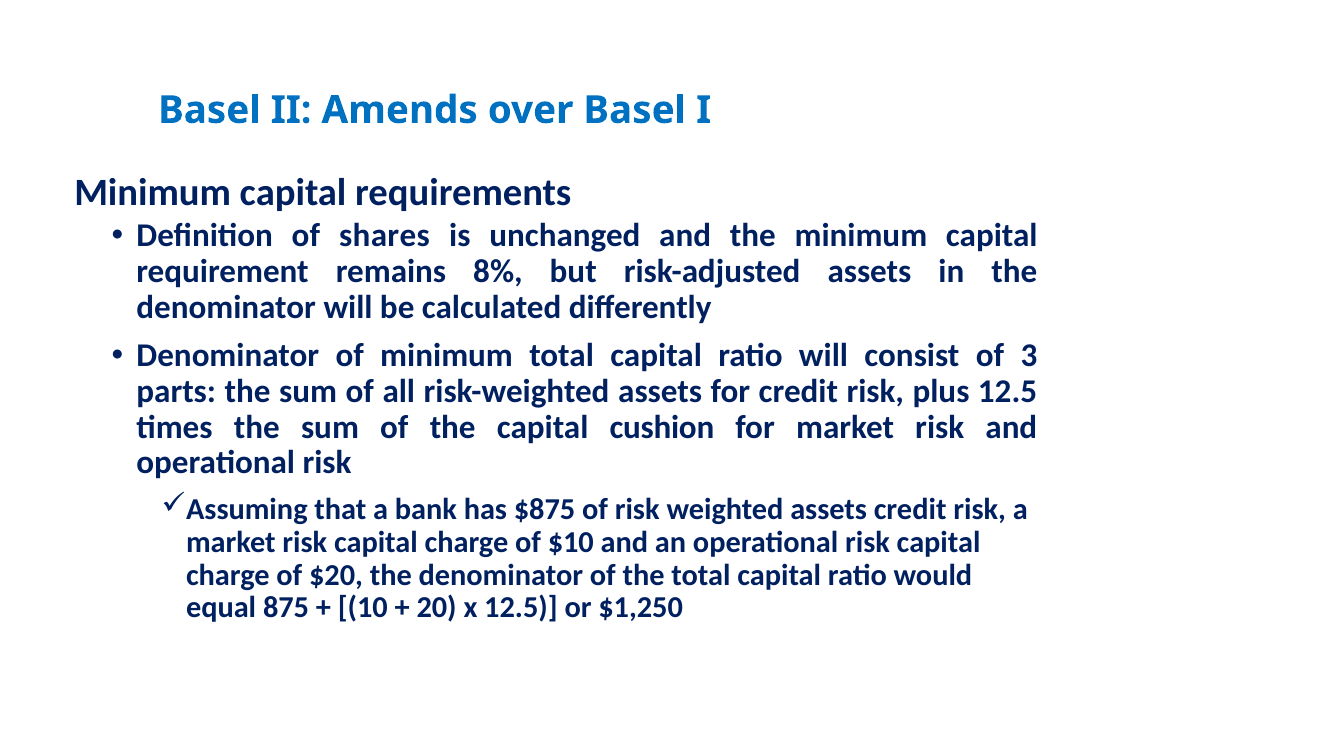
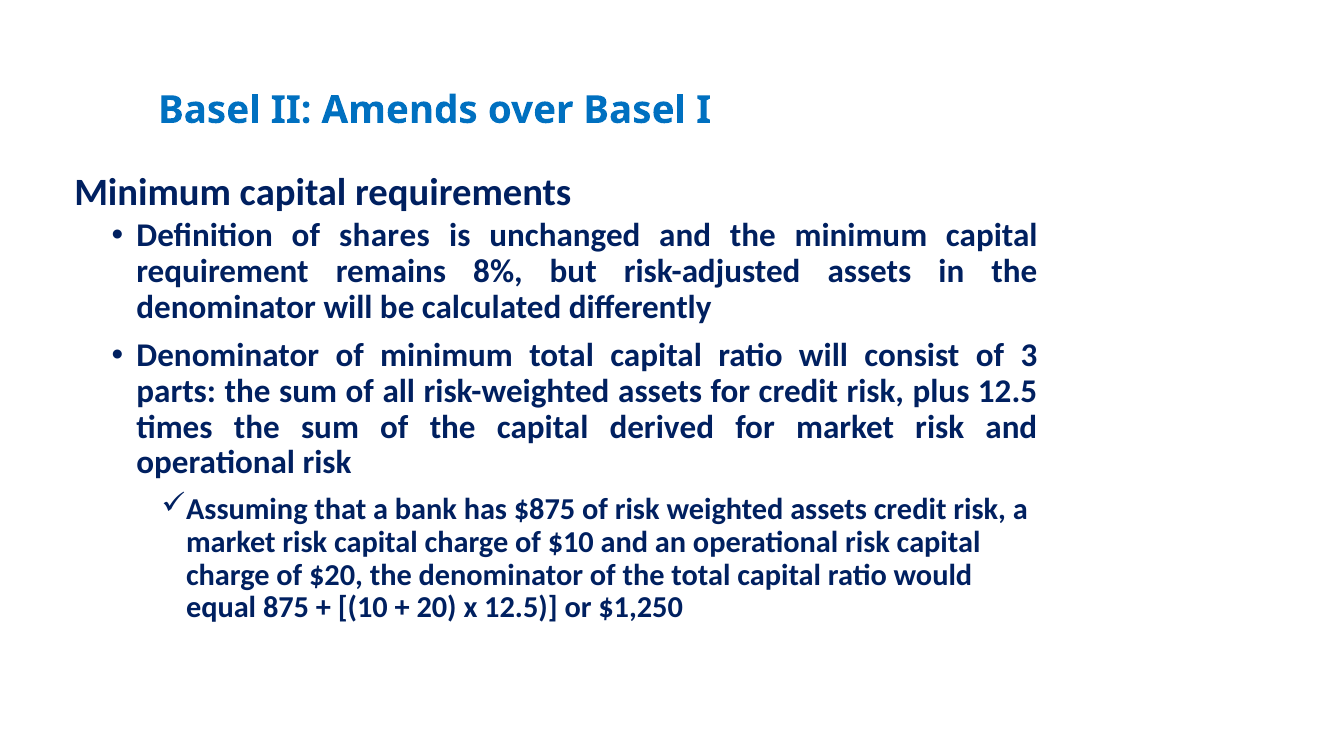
cushion: cushion -> derived (662, 427)
